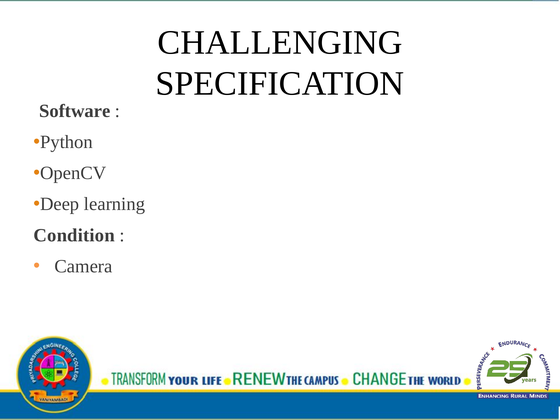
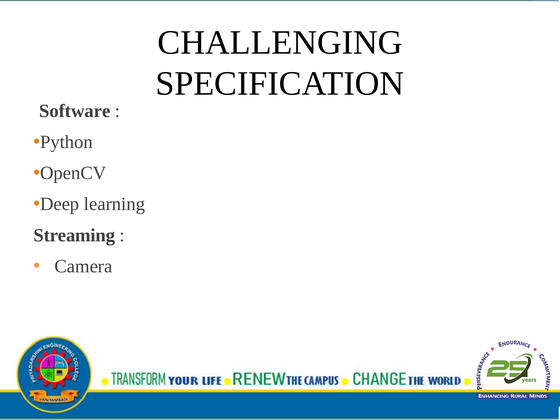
Condition: Condition -> Streaming (74, 235)
